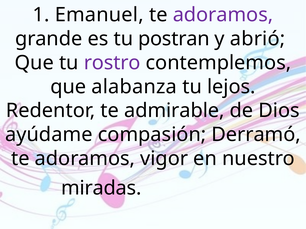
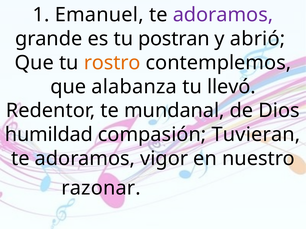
rostro colour: purple -> orange (112, 63)
lejos: lejos -> llevó (231, 87)
admirable: admirable -> mundanal (174, 111)
ayúdame: ayúdame -> humildad (49, 135)
Derramó: Derramó -> Tuvieran (256, 135)
miradas: miradas -> razonar (101, 188)
